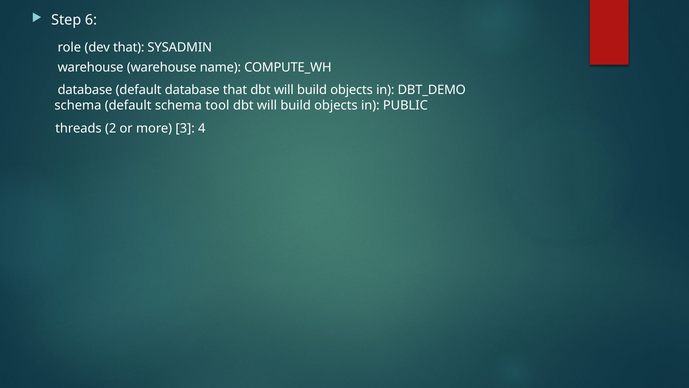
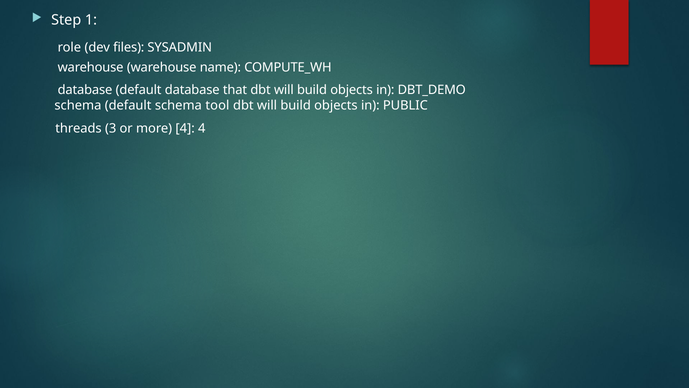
6: 6 -> 1 (91, 20)
dev that: that -> files (129, 48)
2: 2 -> 3 (111, 128)
more 3: 3 -> 4 (185, 128)
